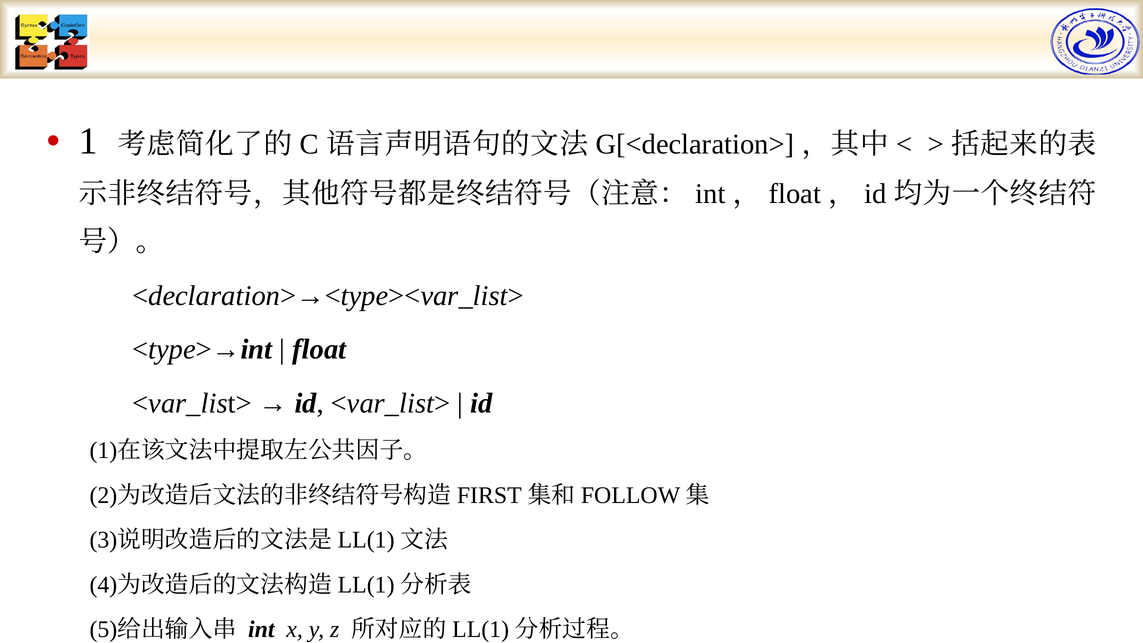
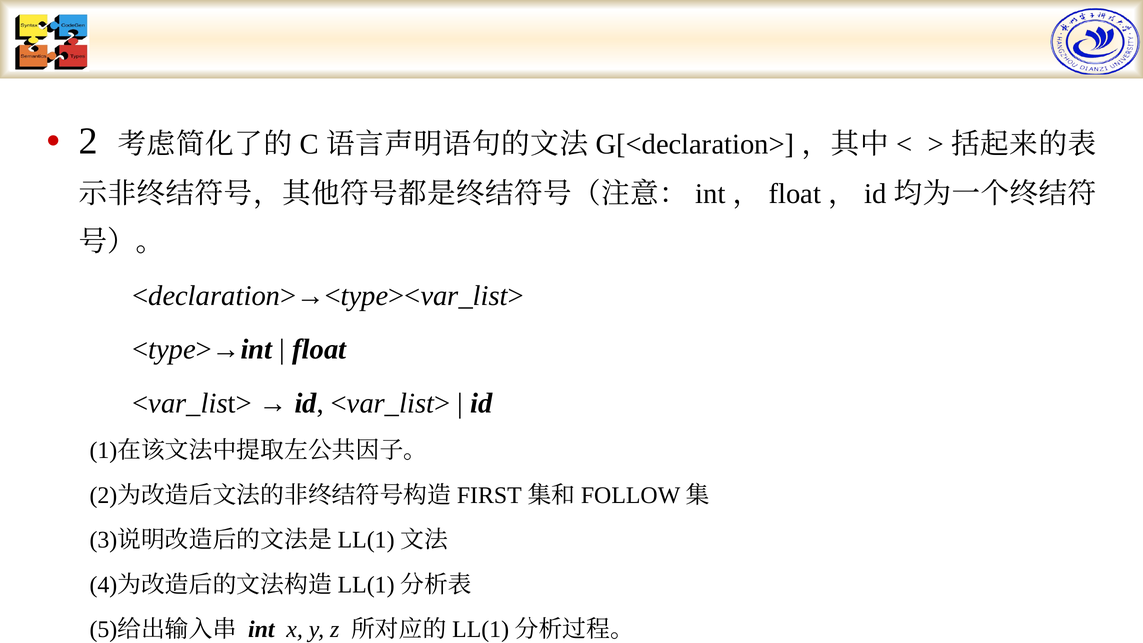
1: 1 -> 2 (88, 141)
